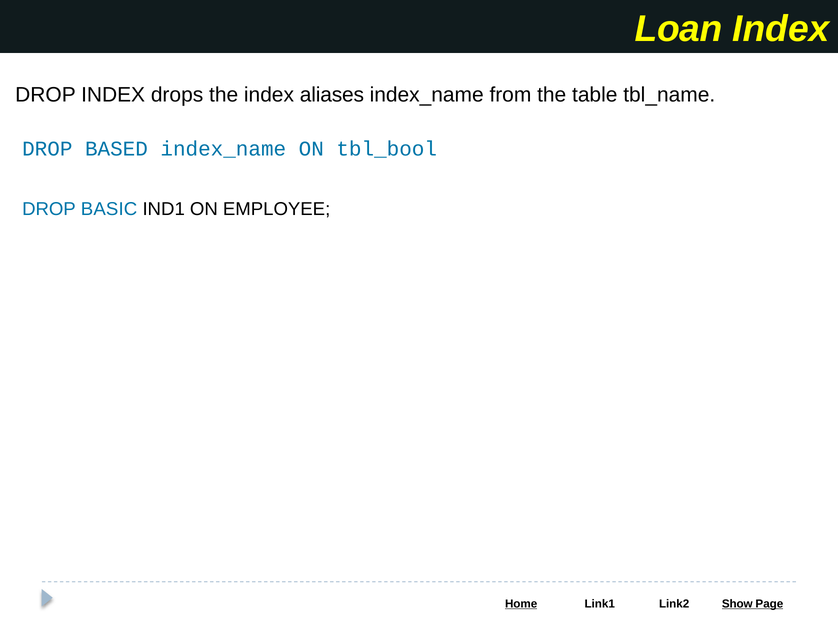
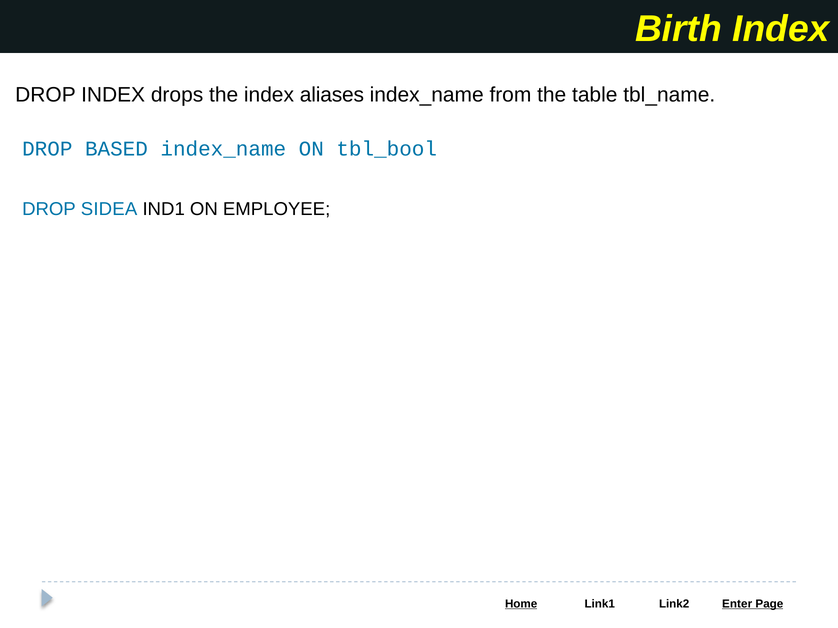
Loan: Loan -> Birth (678, 29)
BASIC: BASIC -> SIDEA (109, 209)
Show: Show -> Enter (737, 604)
